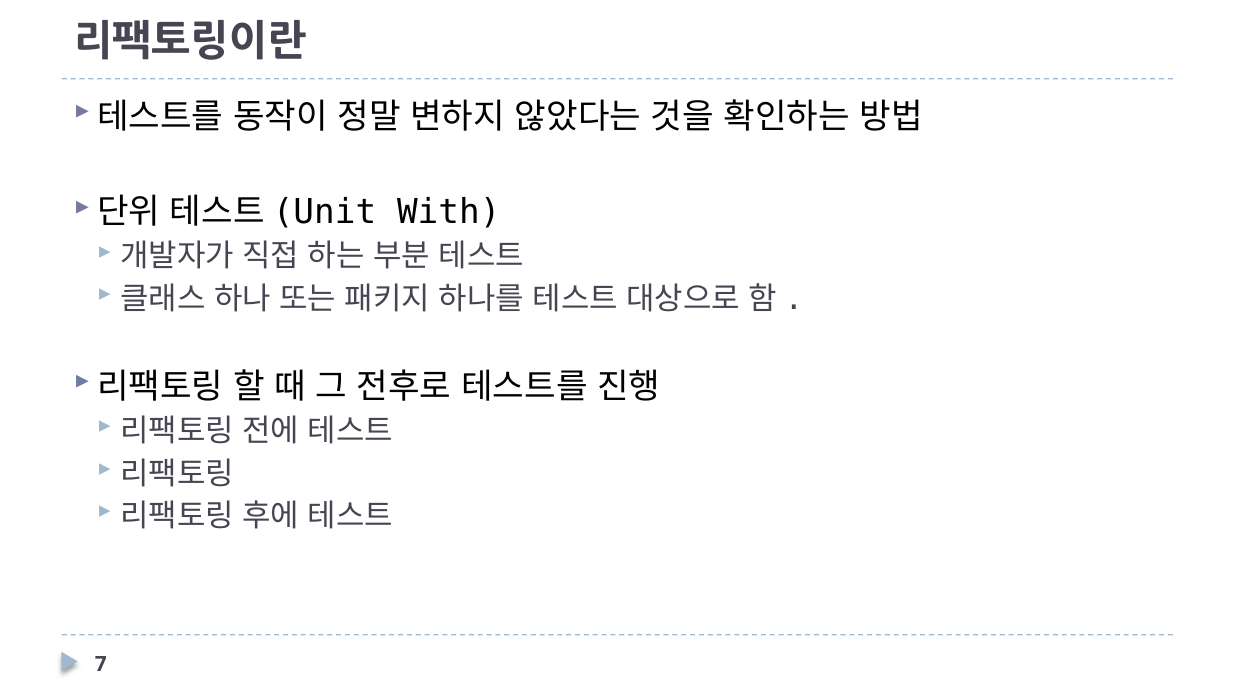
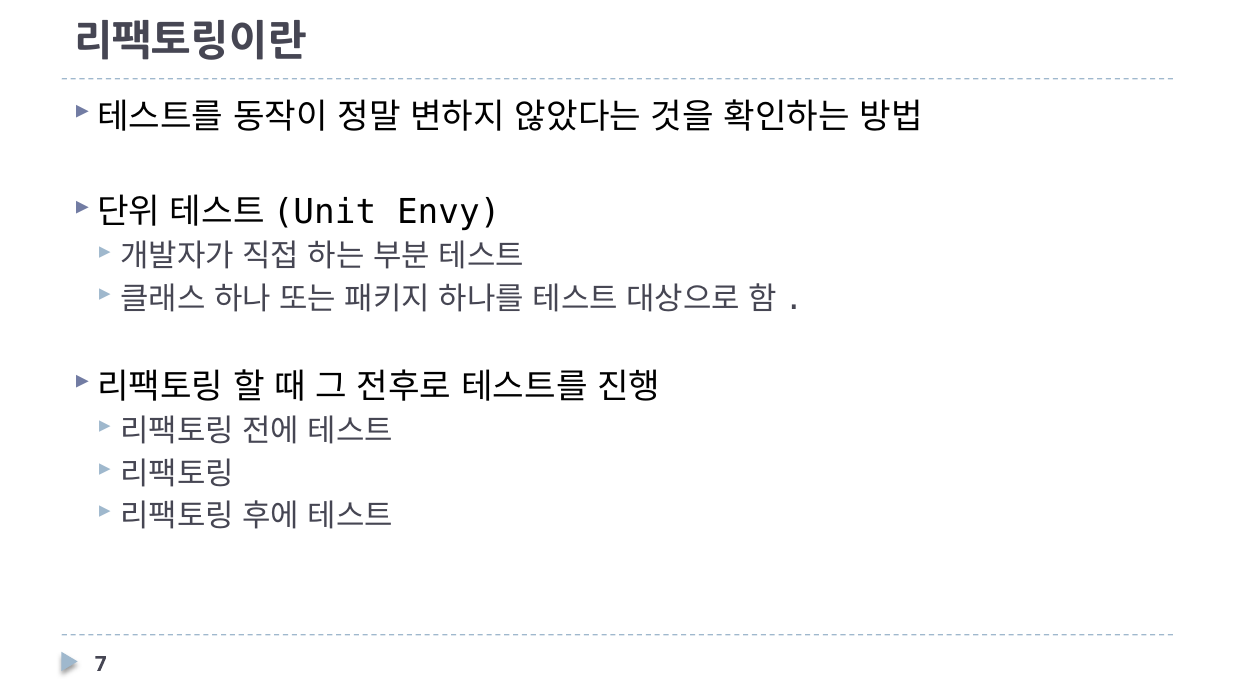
With: With -> Envy (449, 212)
